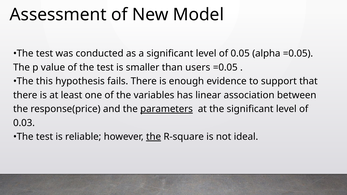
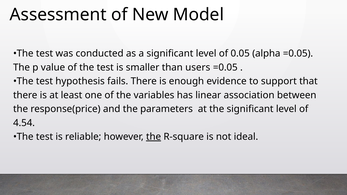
this: this -> test (44, 81)
parameters underline: present -> none (167, 109)
0.03: 0.03 -> 4.54 (24, 123)
